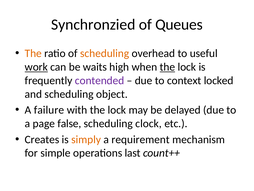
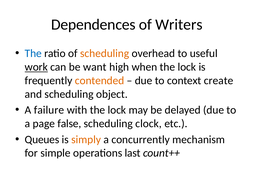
Synchronzied: Synchronzied -> Dependences (93, 25)
Queues: Queues -> Writers (179, 25)
The colour: orange -> blue (33, 53)
waits: waits -> want (95, 67)
the underline: present -> none (167, 67)
contended colour: purple -> orange (100, 80)
locked: locked -> create (219, 80)
Creates: Creates -> Queues (42, 139)
requirement: requirement -> concurrently (141, 139)
